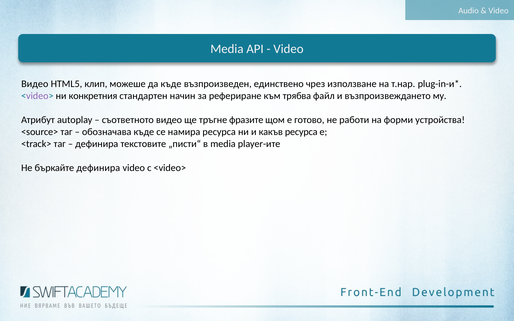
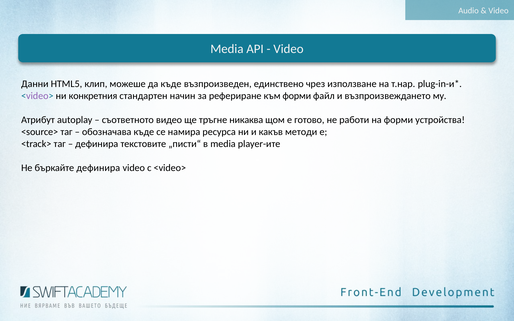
Видео: Видео -> Данни (35, 84)
към трябва: трябва -> форми (297, 96)
фразите: фразите -> никаква (246, 120)
какъв ресурса: ресурса -> методи (301, 132)
